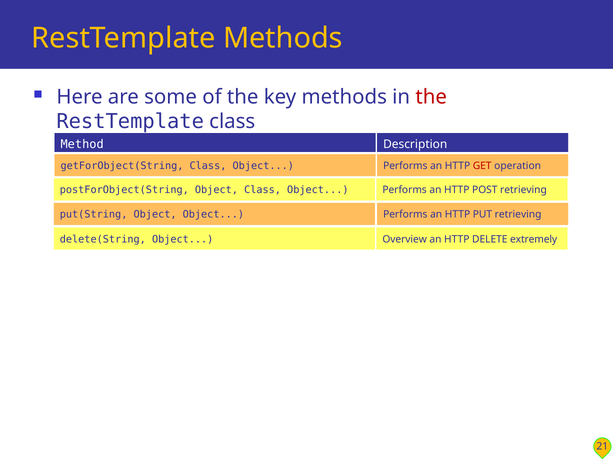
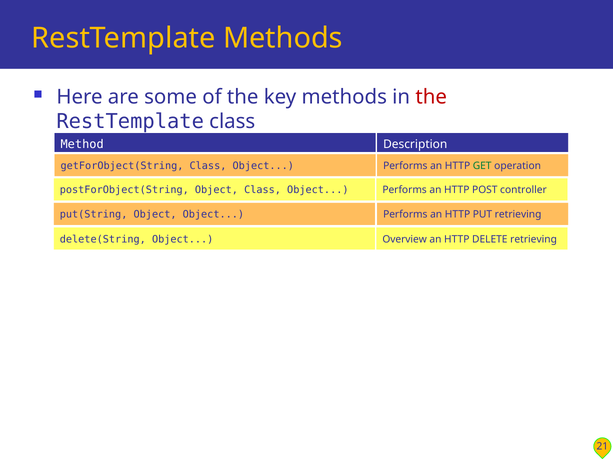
GET colour: red -> green (482, 166)
POST retrieving: retrieving -> controller (523, 190)
DELETE extremely: extremely -> retrieving (534, 239)
